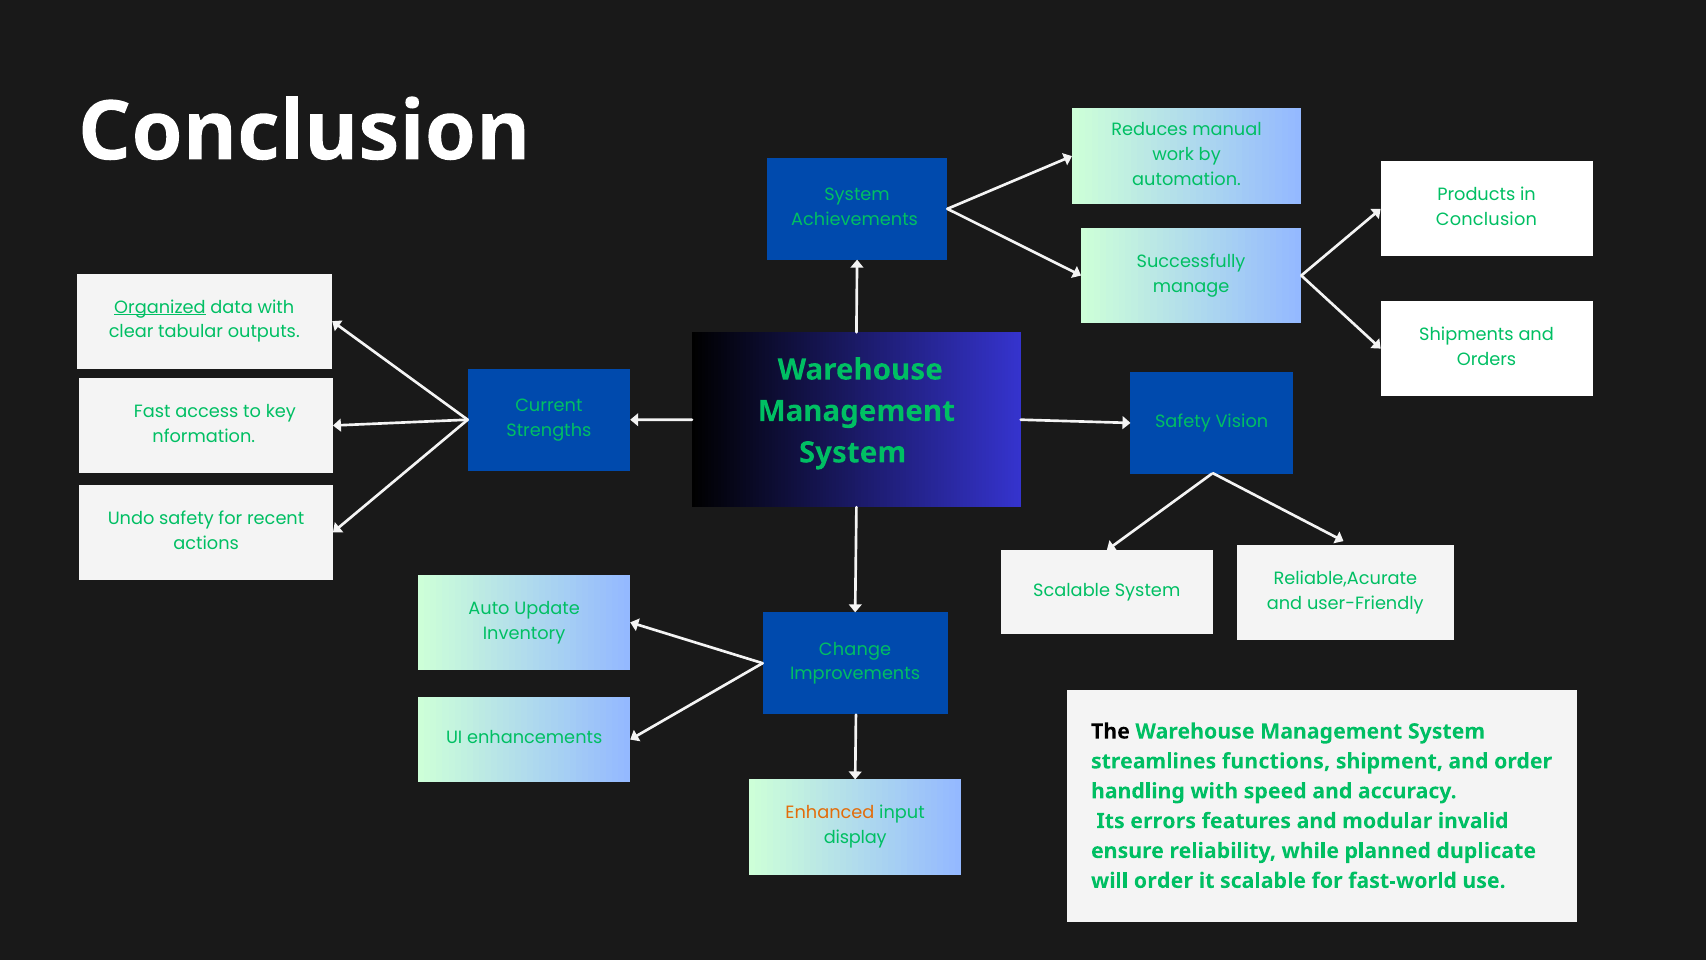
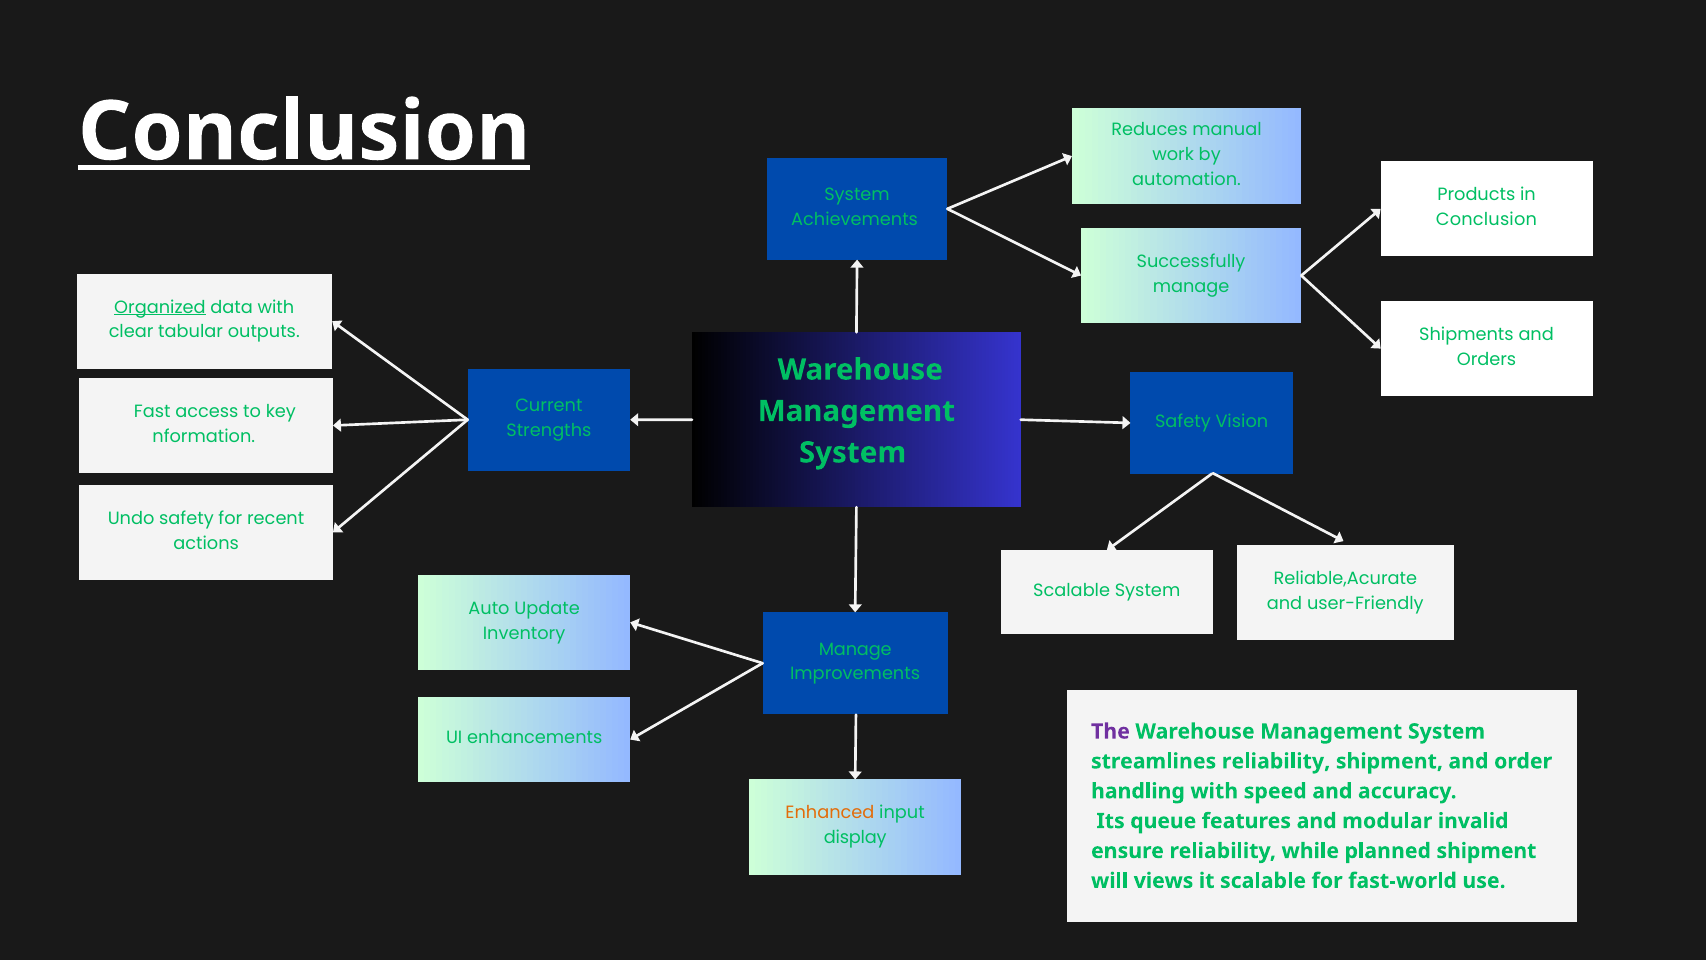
Conclusion underline: none -> present (304, 132)
Change: Change -> Manage (855, 649)
The colour: black -> purple (1110, 731)
streamlines functions: functions -> reliability (1276, 761)
errors: errors -> queue (1163, 821)
planned duplicate: duplicate -> shipment (1486, 851)
will order: order -> views (1164, 881)
